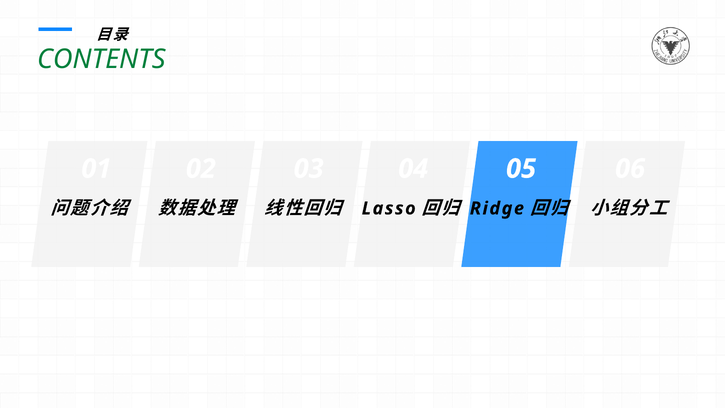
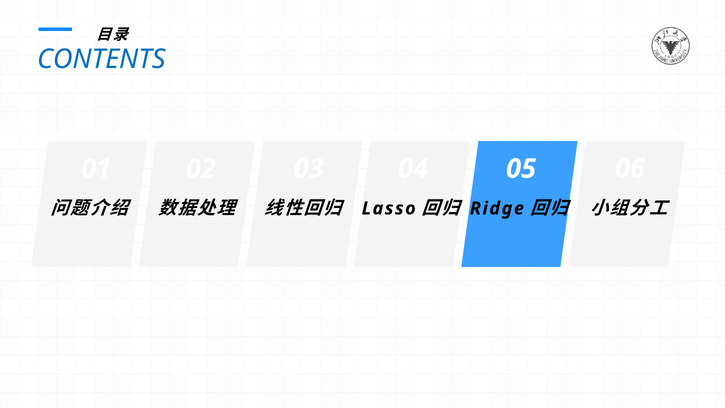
CONTENTS colour: green -> blue (101, 59)
